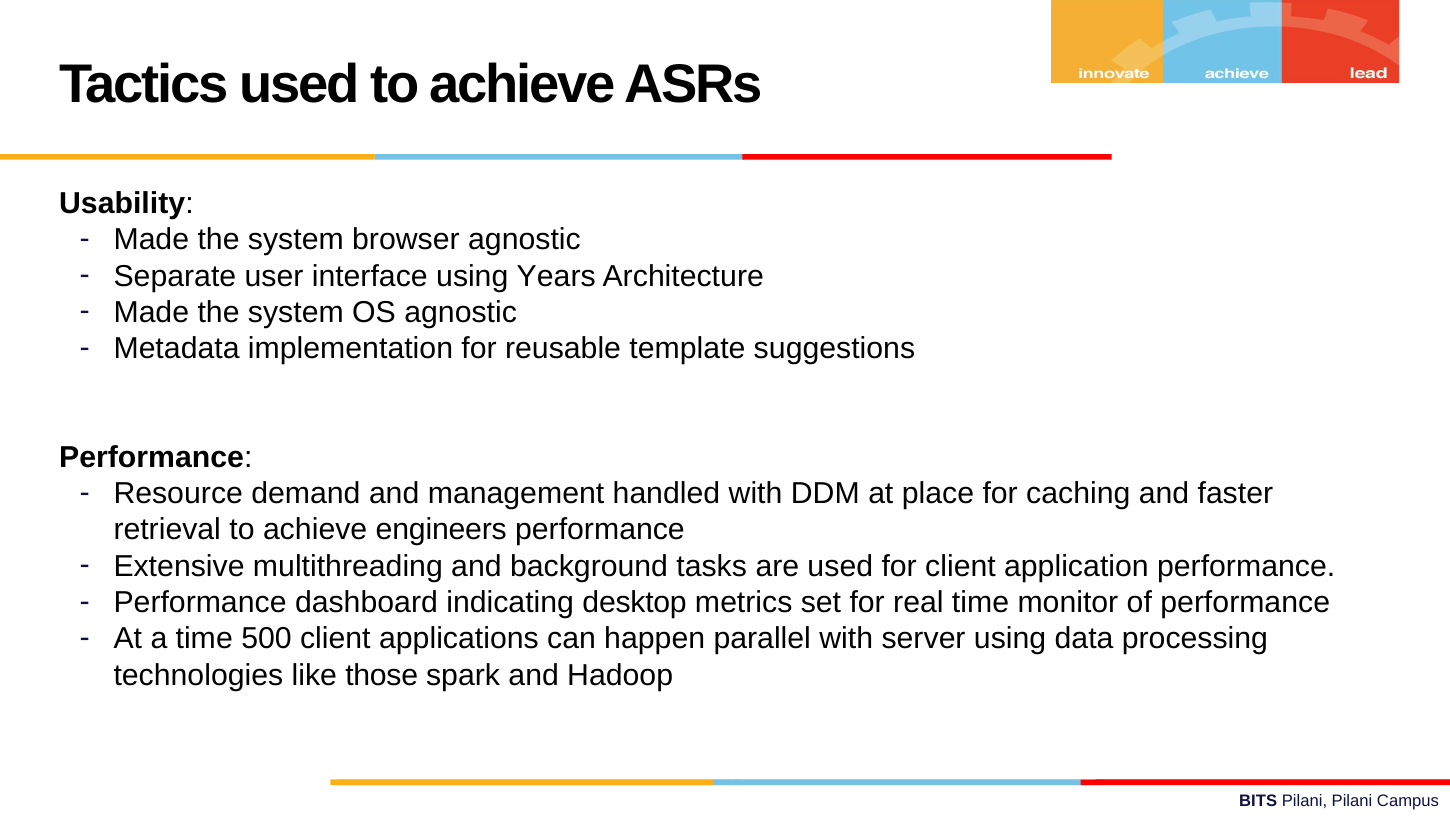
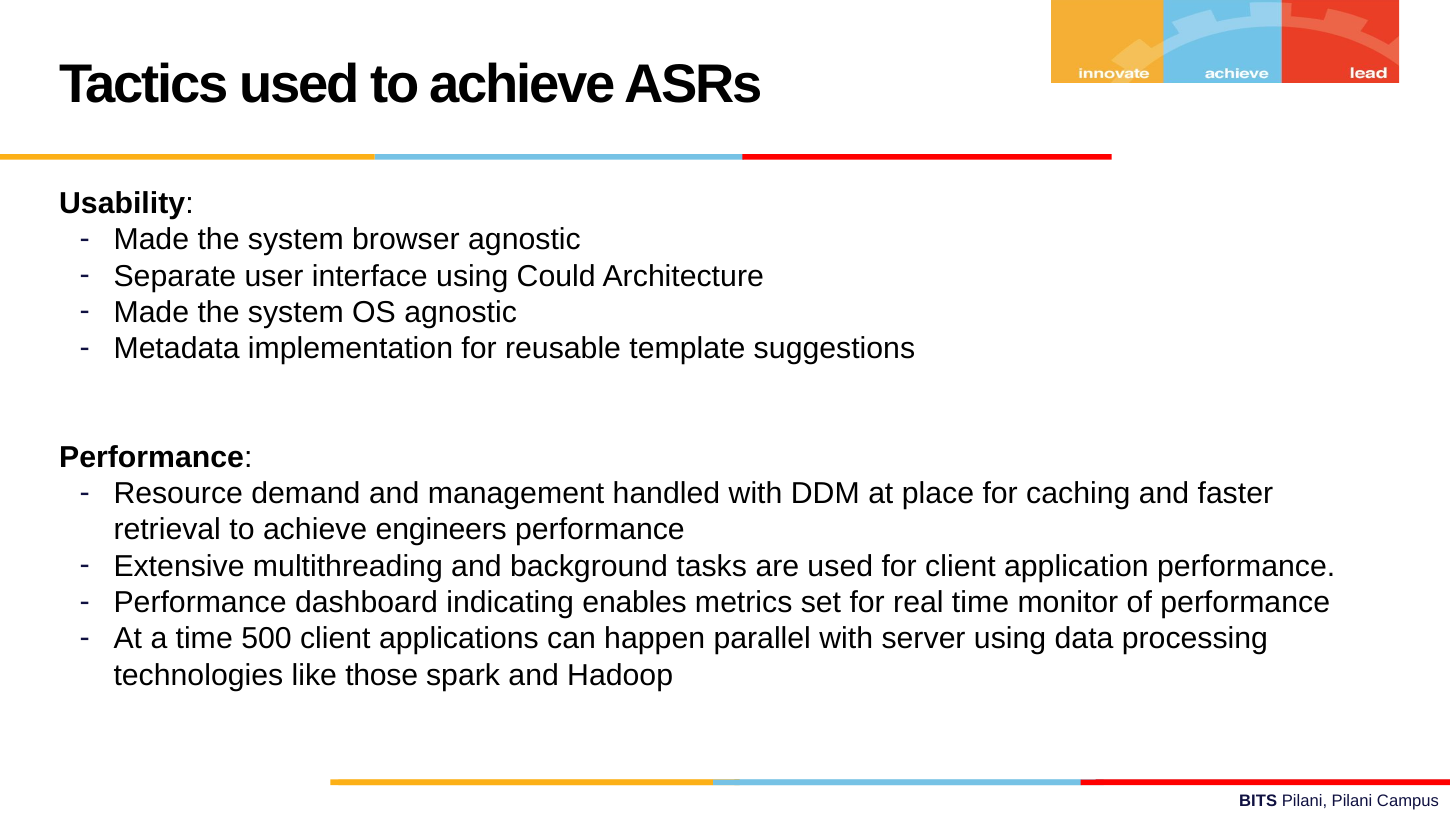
Years: Years -> Could (556, 276)
desktop: desktop -> enables (635, 602)
